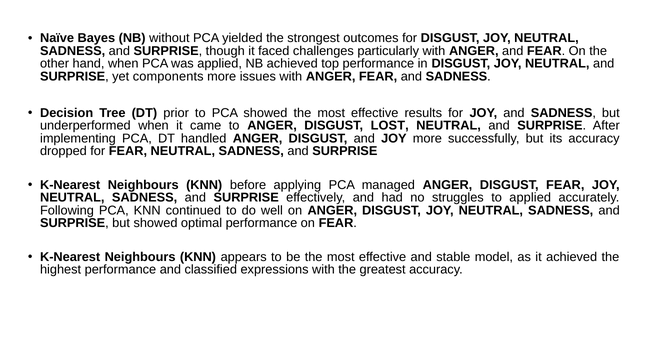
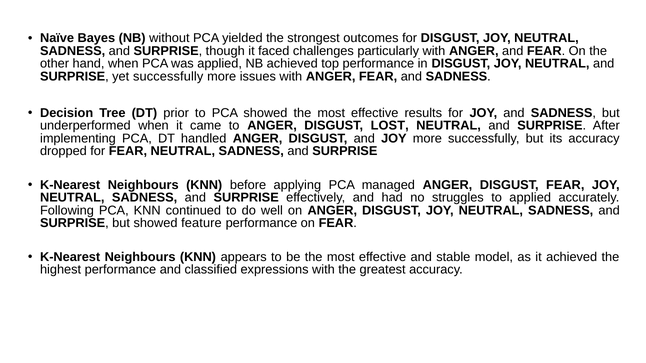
yet components: components -> successfully (168, 77)
optimal: optimal -> feature (201, 223)
